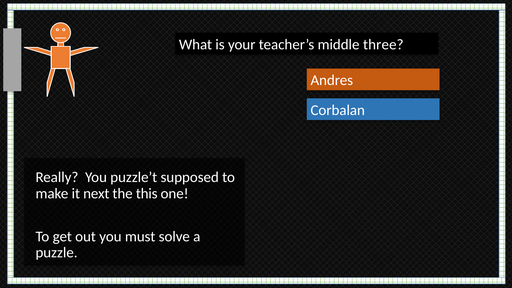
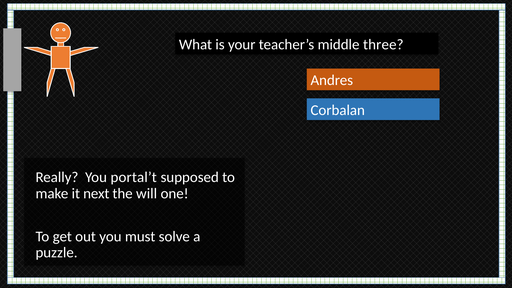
puzzle’t: puzzle’t -> portal’t (134, 177)
this: this -> will (147, 193)
